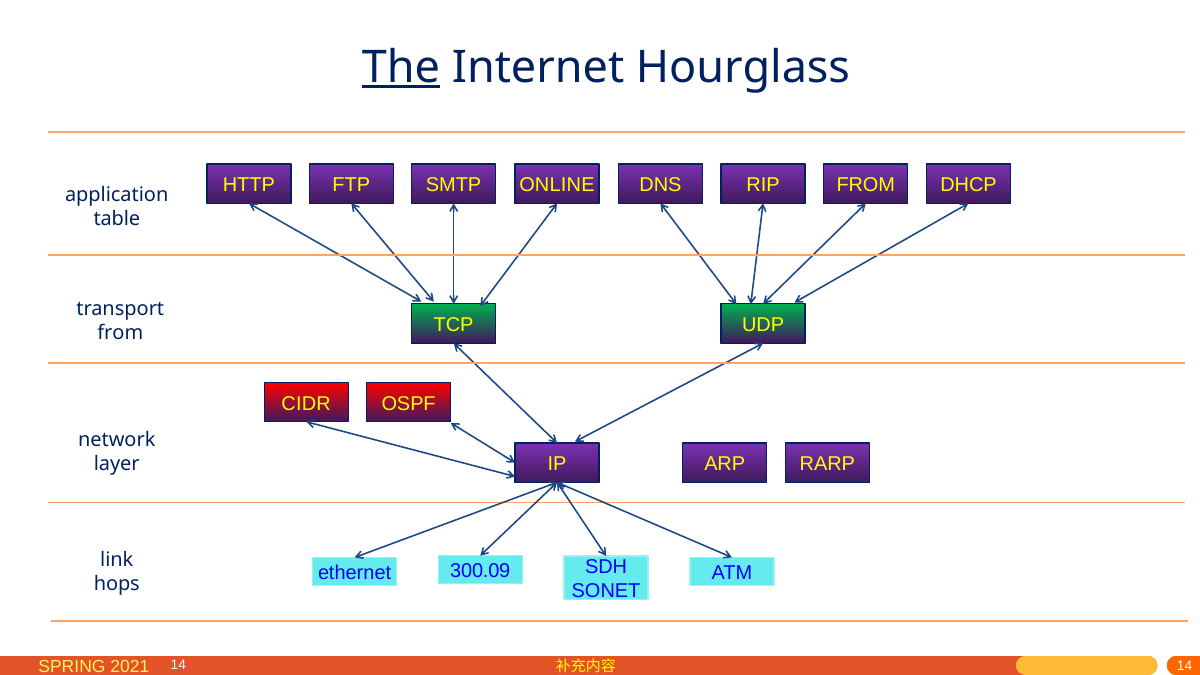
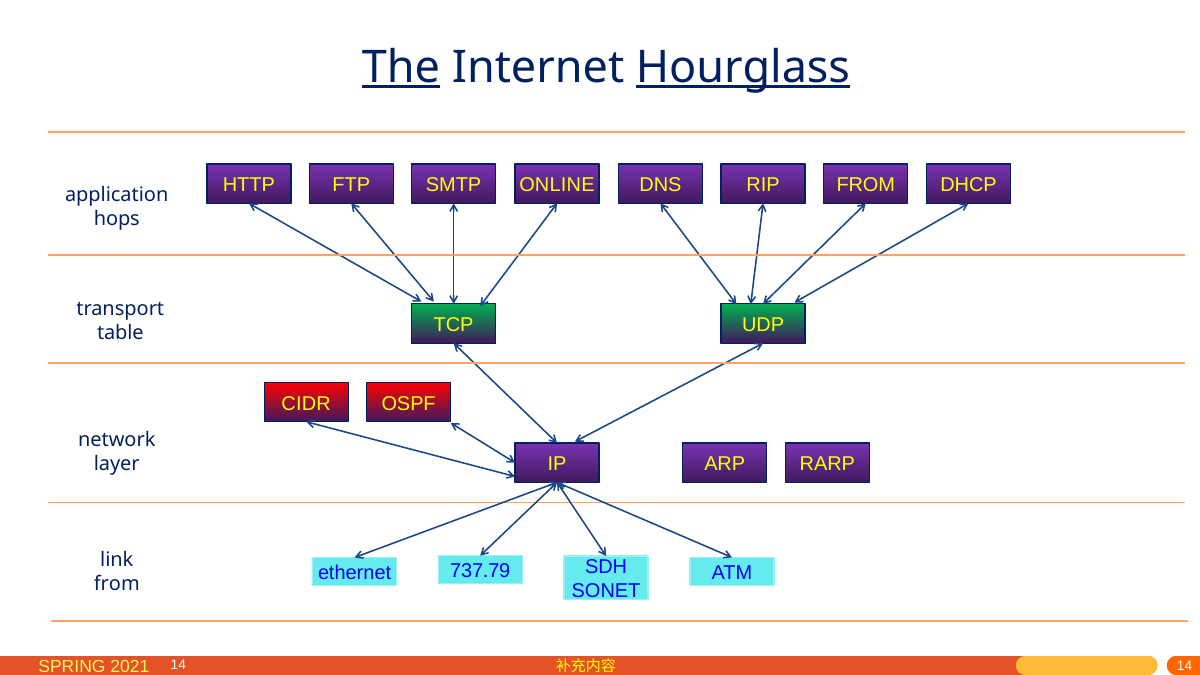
Hourglass underline: none -> present (743, 67)
table: table -> hops (117, 219)
from: from -> table (120, 332)
300.09: 300.09 -> 737.79 (480, 571)
hops: hops -> from (117, 584)
